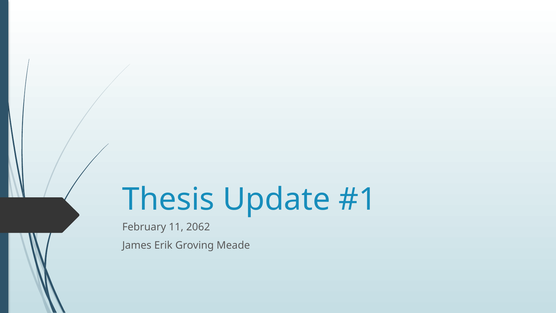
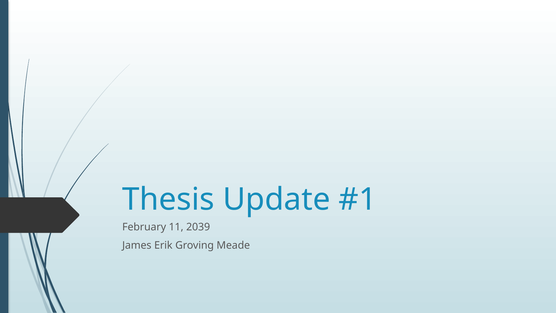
2062: 2062 -> 2039 (198, 227)
